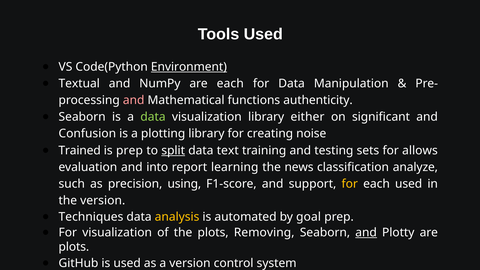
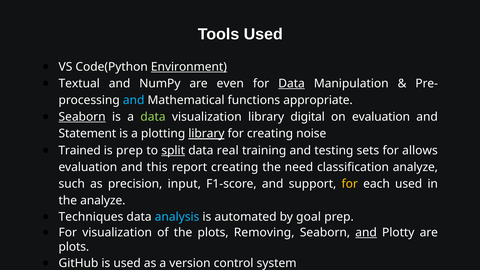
are each: each -> even (230, 84)
Data underline: none -> present (292, 84)
and colour: pink -> light blue (134, 100)
authenticity: authenticity -> appropriate (318, 100)
Seaborn underline: none -> present (82, 117)
either: either -> digital (308, 117)
on significant: significant -> evaluation (381, 117)
Confusion: Confusion -> Statement (87, 134)
library underline: none -> present (206, 134)
text: text -> real (228, 150)
into: into -> this (157, 167)
report learning: learning -> creating (235, 167)
news: news -> need (299, 167)
using: using -> input (184, 184)
the version: version -> analyze (103, 201)
analysis colour: yellow -> light blue (177, 217)
